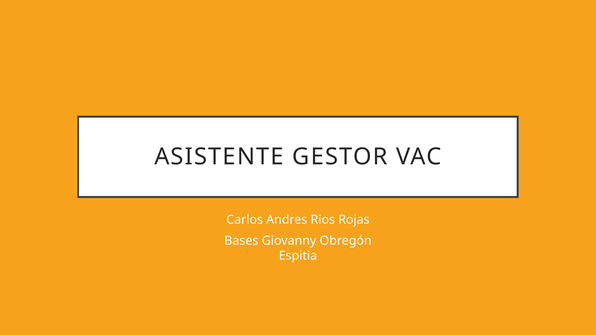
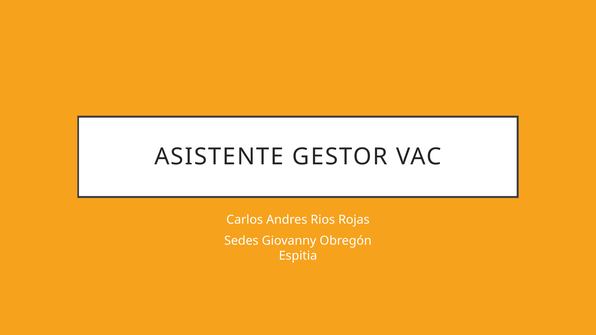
Bases: Bases -> Sedes (241, 241)
